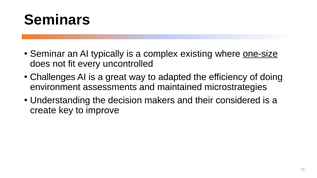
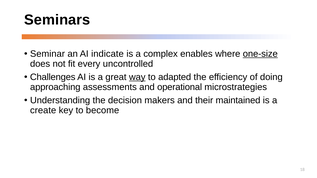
typically: typically -> indicate (107, 54)
existing: existing -> enables (196, 54)
way underline: none -> present (137, 77)
environment: environment -> approaching (55, 87)
maintained: maintained -> operational (180, 87)
considered: considered -> maintained (238, 101)
improve: improve -> become (103, 111)
